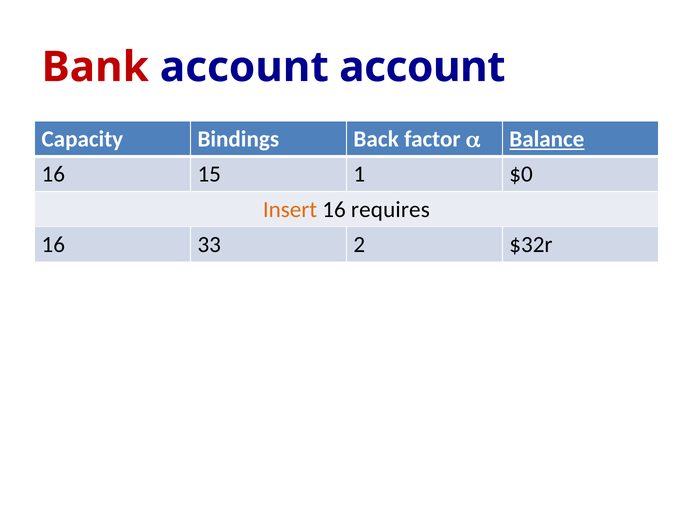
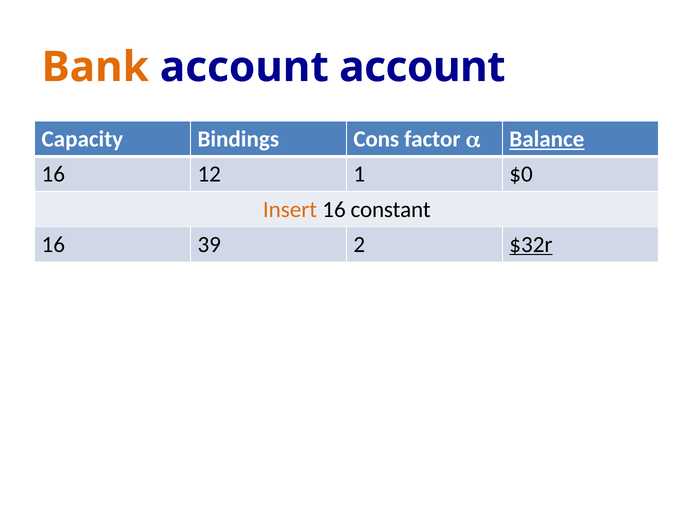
Bank colour: red -> orange (95, 67)
Back: Back -> Cons (376, 139)
15: 15 -> 12 (209, 174)
requires: requires -> constant (391, 209)
33: 33 -> 39 (209, 244)
$32r underline: none -> present (531, 244)
